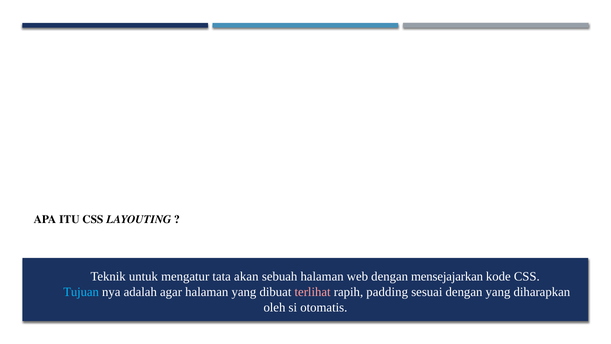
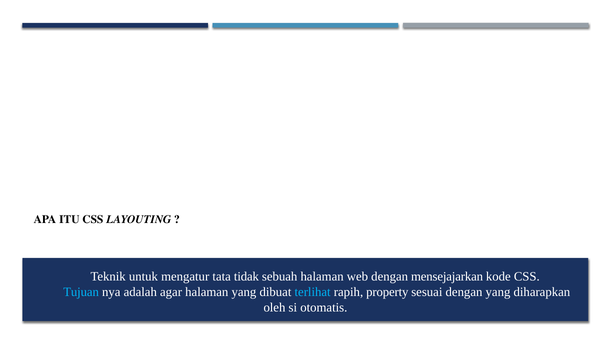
akan: akan -> tidak (246, 276)
terlihat colour: pink -> light blue (313, 292)
padding: padding -> property (387, 292)
